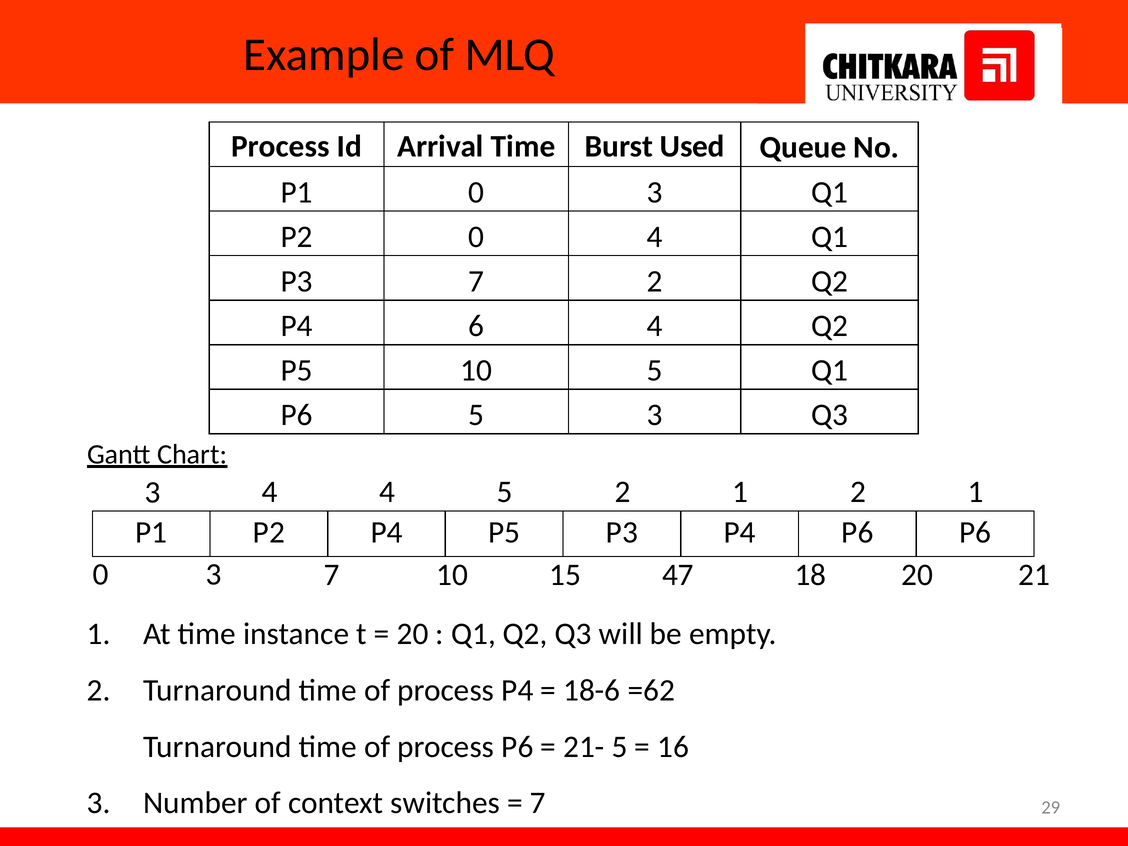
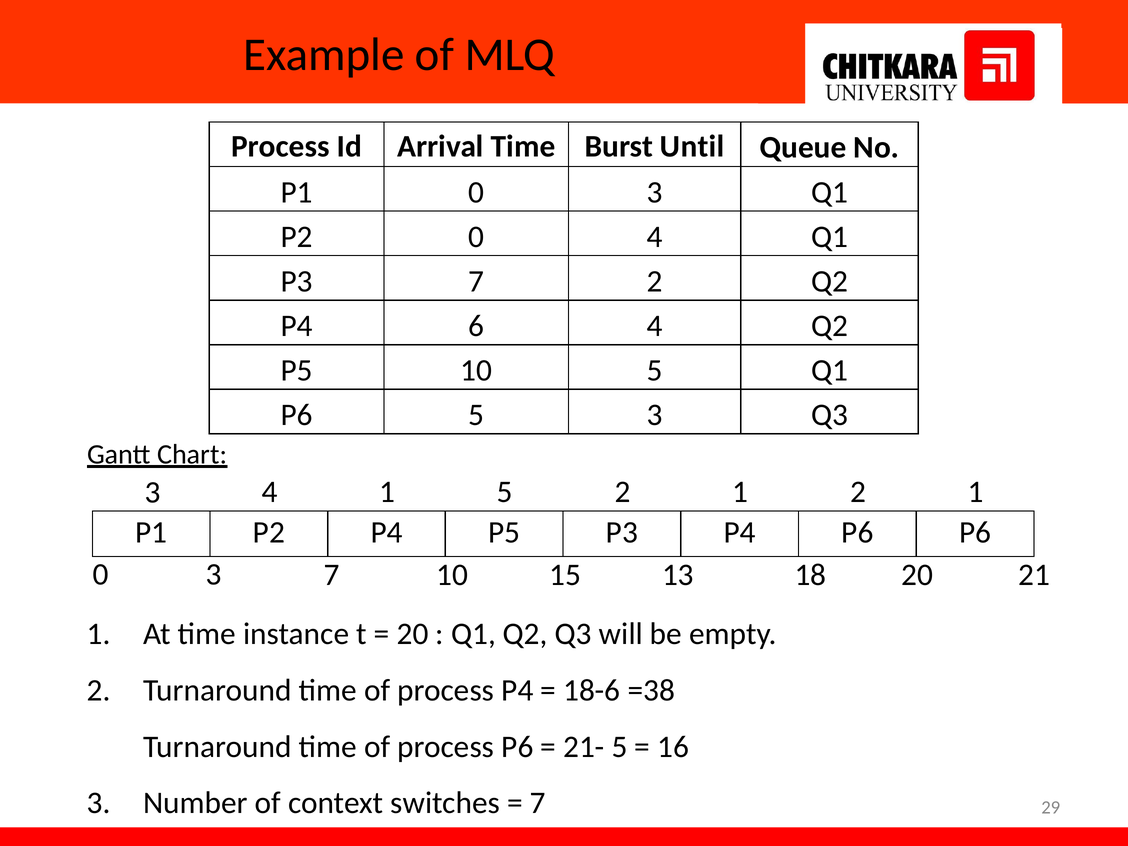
Used: Used -> Until (692, 146)
4 4: 4 -> 1 (387, 492)
47: 47 -> 13 (678, 575)
=62: =62 -> =38 (651, 690)
